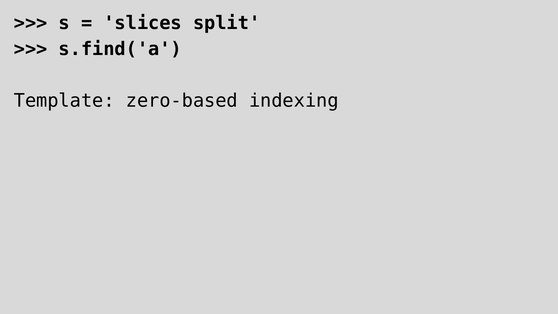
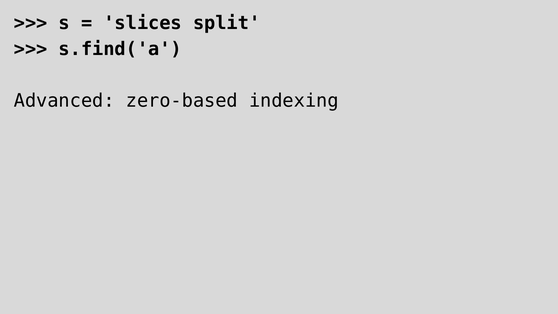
Template: Template -> Advanced (64, 101)
